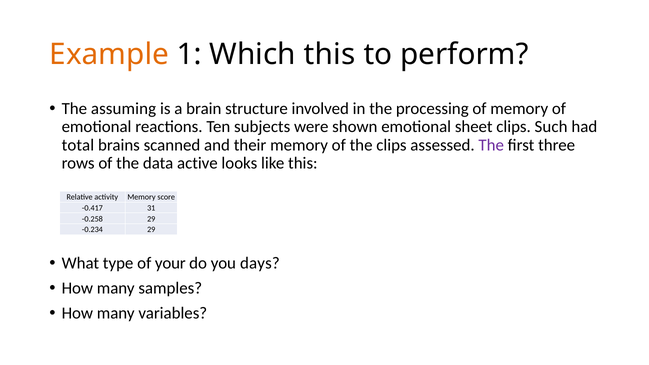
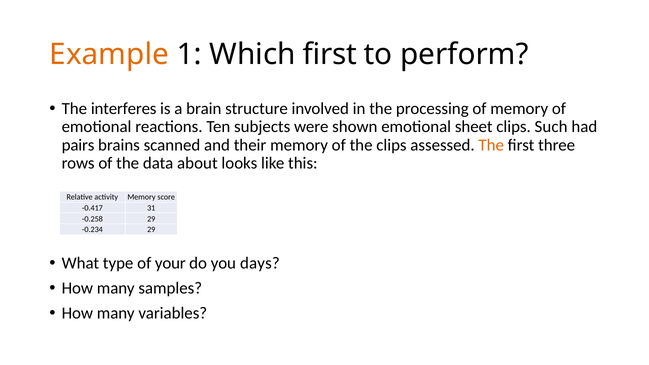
Which this: this -> first (330, 55)
assuming: assuming -> interferes (124, 109)
total: total -> pairs (78, 145)
The colour: purple -> orange (491, 145)
active: active -> about (197, 163)
